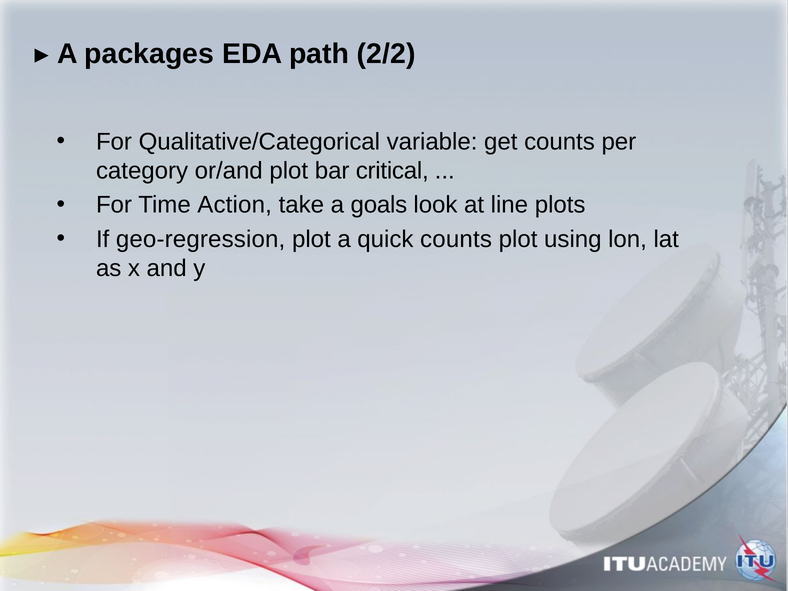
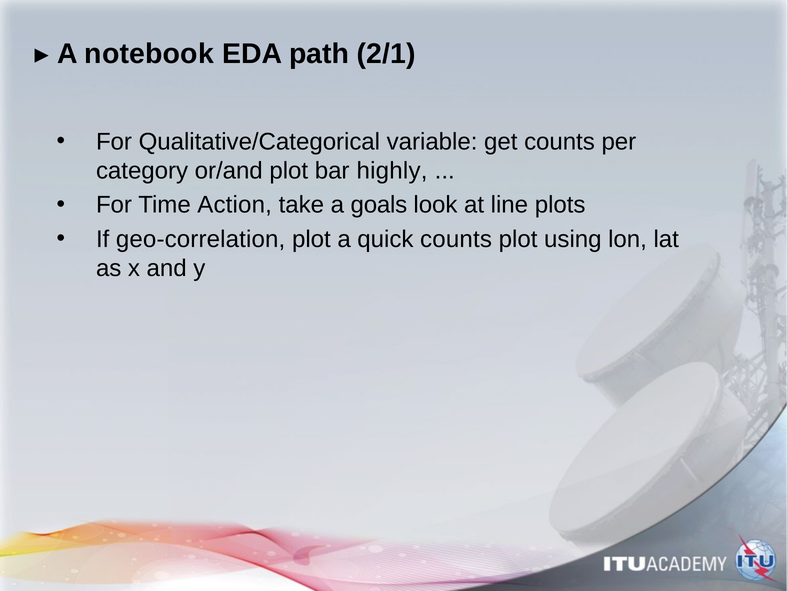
packages: packages -> notebook (149, 54)
2/2: 2/2 -> 2/1 (386, 54)
critical: critical -> highly (392, 171)
geo-regression: geo-regression -> geo-correlation (201, 239)
